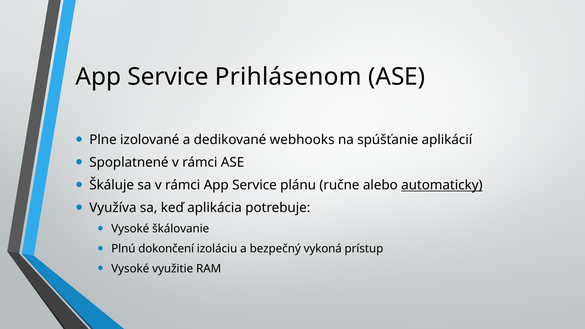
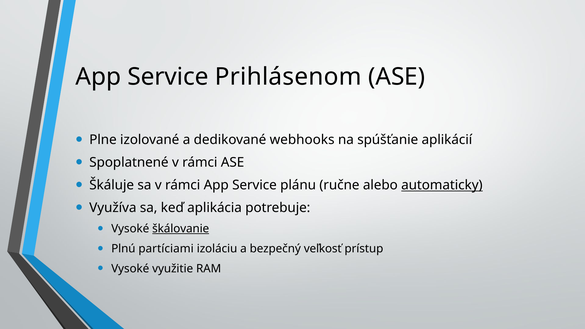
škálovanie underline: none -> present (181, 229)
dokončení: dokončení -> partíciami (166, 249)
vykoná: vykoná -> veľkosť (323, 249)
